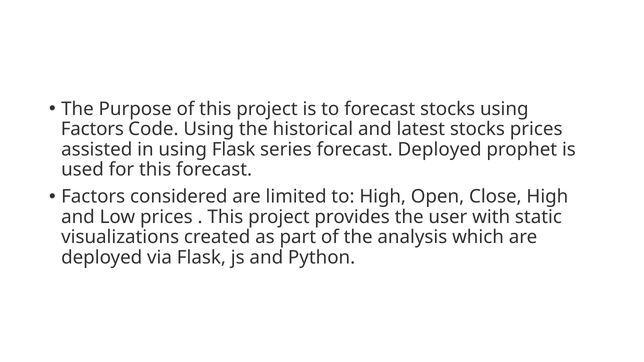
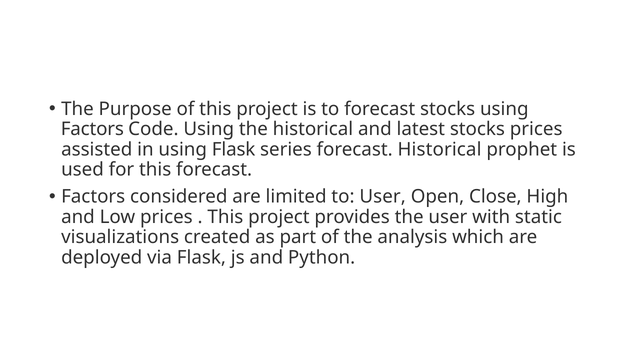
forecast Deployed: Deployed -> Historical (440, 149)
to High: High -> User (383, 197)
